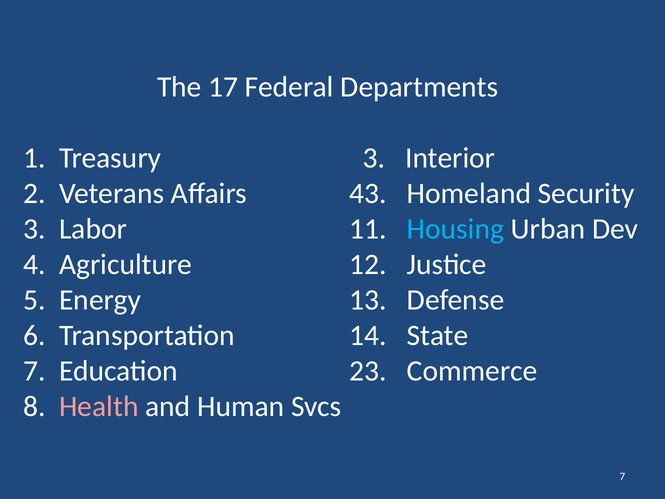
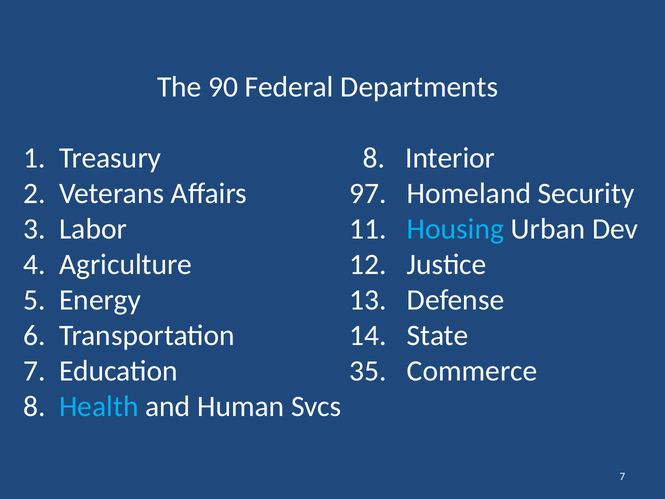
17: 17 -> 90 (223, 87)
Treasury 3: 3 -> 8 (374, 158)
43: 43 -> 97 (368, 193)
23: 23 -> 35 (368, 371)
Health colour: pink -> light blue (99, 406)
